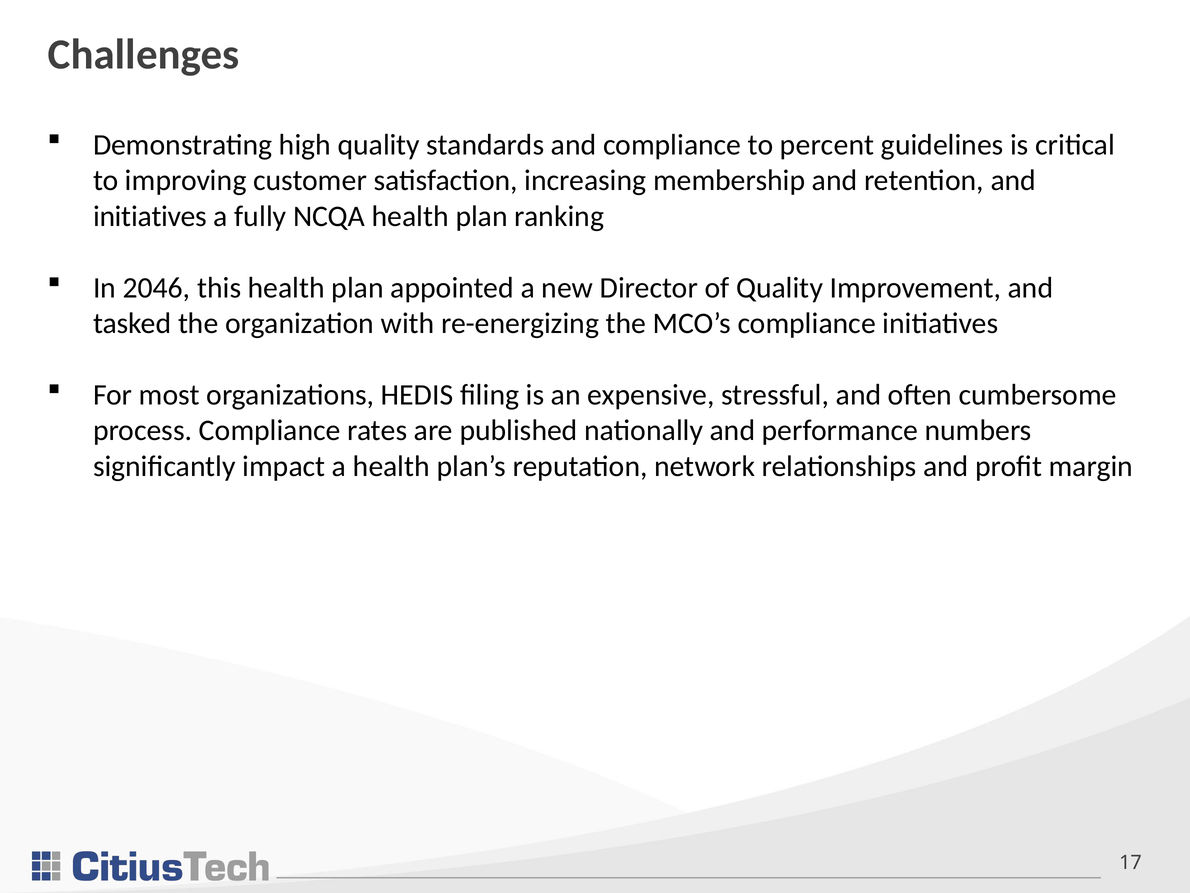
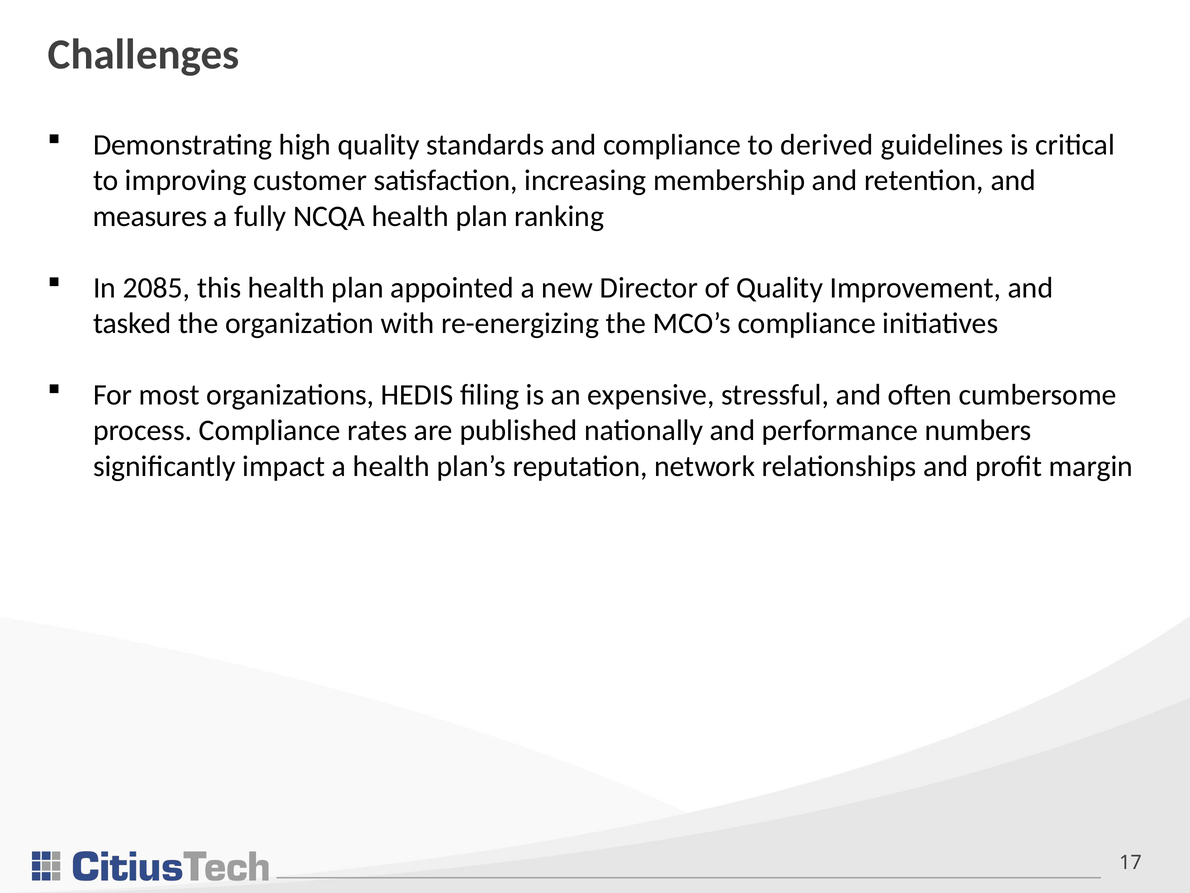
percent: percent -> derived (827, 145)
initiatives: initiatives -> measures (150, 216)
2046: 2046 -> 2085 (157, 288)
